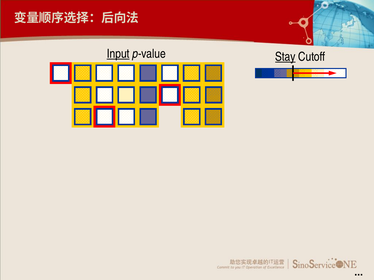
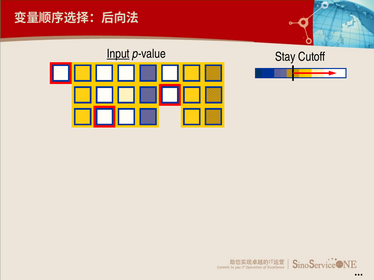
Stay underline: present -> none (285, 57)
